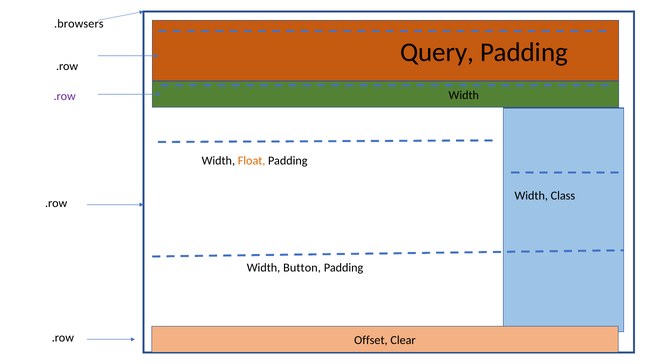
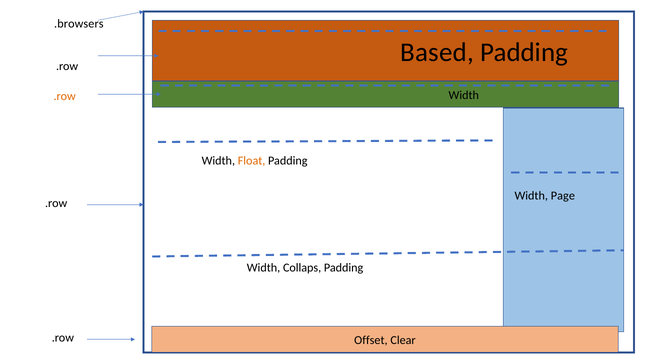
Query: Query -> Based (437, 53)
.row colour: purple -> orange (65, 96)
Class: Class -> Page (563, 196)
Button: Button -> Collaps (302, 268)
